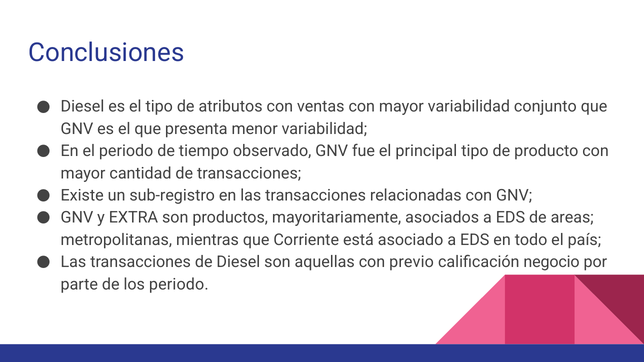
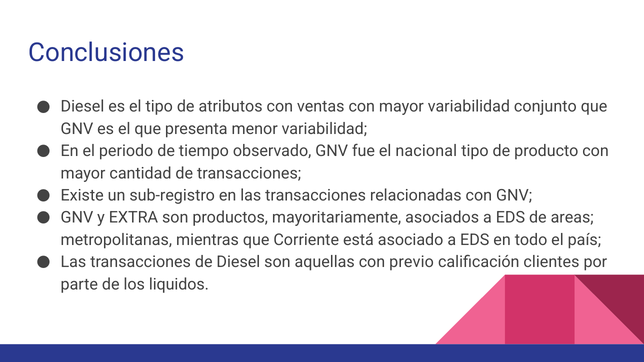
principal: principal -> nacional (426, 151)
negocio: negocio -> clientes (551, 262)
los periodo: periodo -> liquidos (179, 284)
